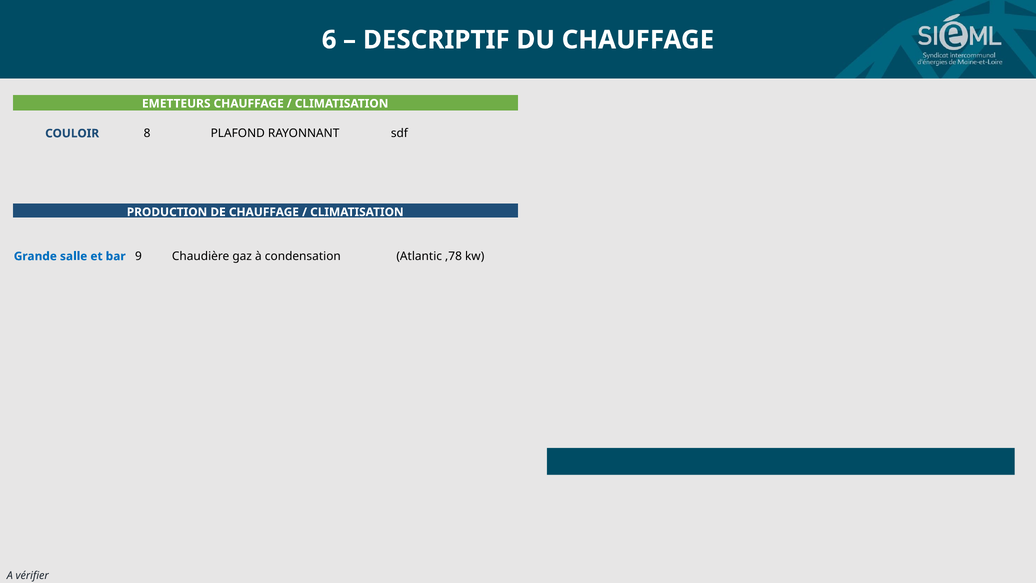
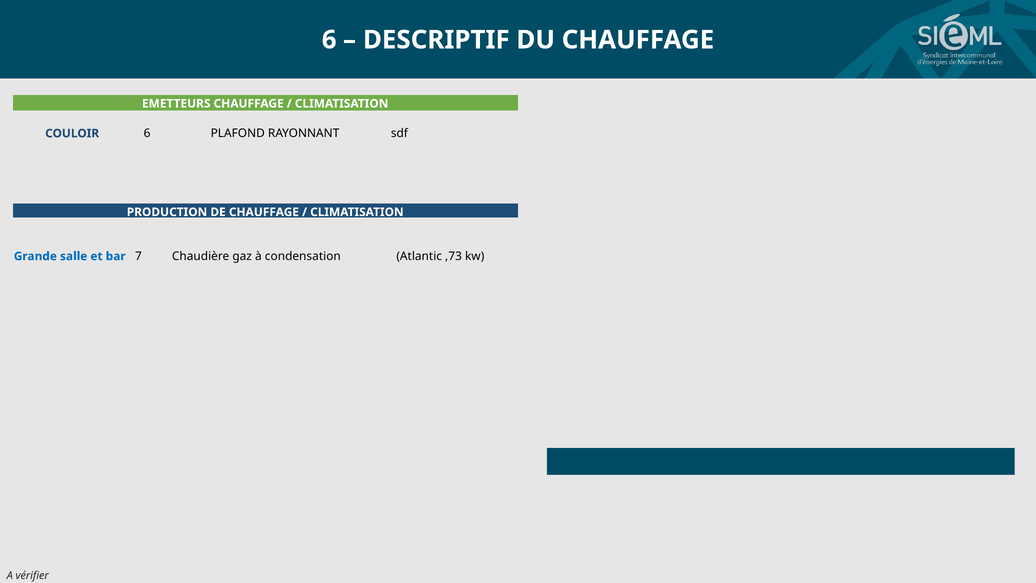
COULOIR 8: 8 -> 6 (147, 133)
9: 9 -> 7 (138, 256)
,78: ,78 -> ,73 (454, 256)
